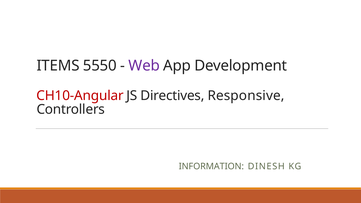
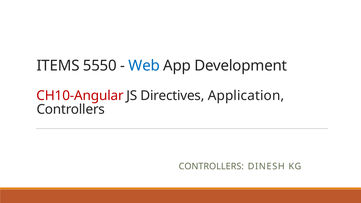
Web colour: purple -> blue (144, 66)
Responsive: Responsive -> Application (246, 96)
INFORMATION: INFORMATION -> CONTROLLERS (211, 166)
